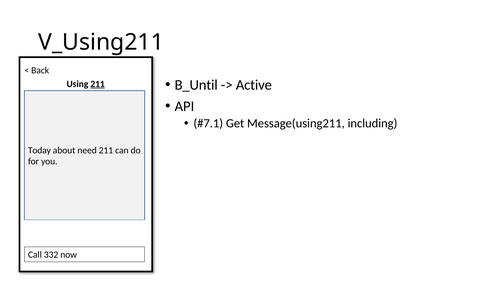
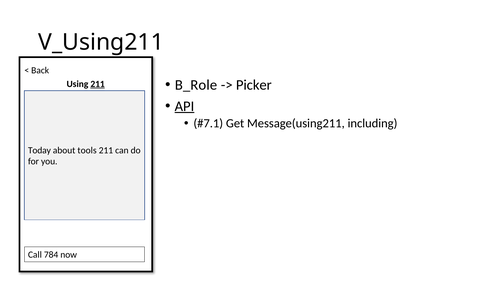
B_Until: B_Until -> B_Role (196, 85)
Active: Active -> Picker (254, 85)
API underline: none -> present (184, 106)
need: need -> tools (87, 150)
332: 332 -> 784 (51, 254)
